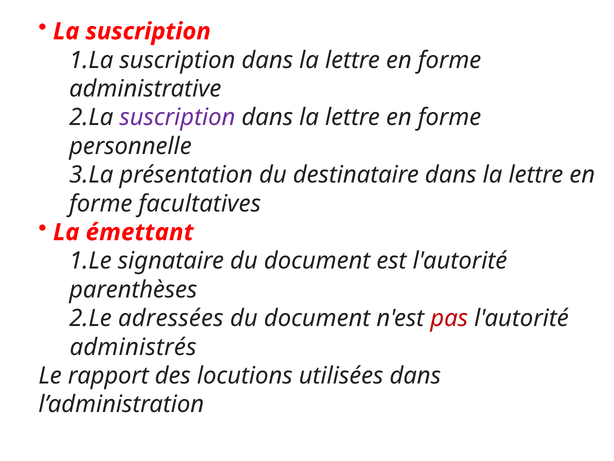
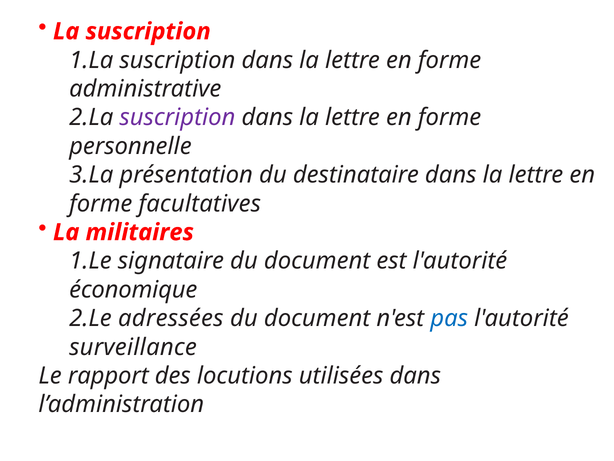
émettant: émettant -> militaires (140, 232)
parenthèses: parenthèses -> économique (133, 289)
pas colour: red -> blue (449, 318)
administrés: administrés -> surveillance (133, 347)
